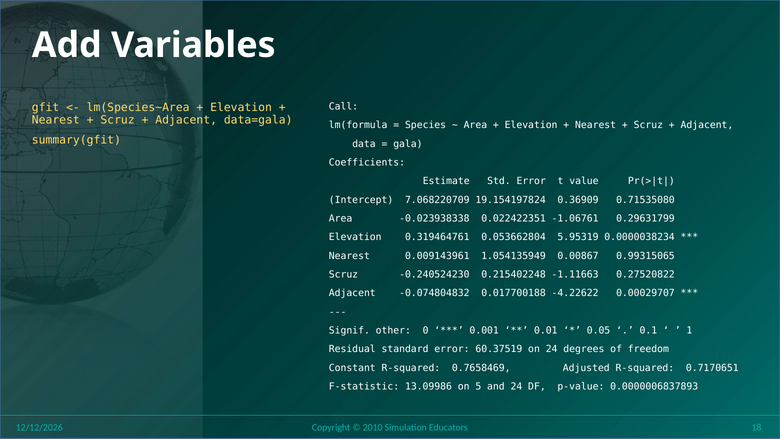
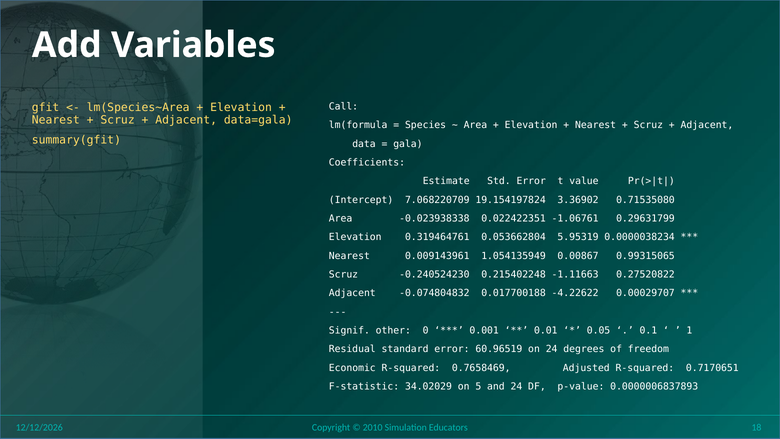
0.36909: 0.36909 -> 3.36902 (578, 200)
60.37519: 60.37519 -> 60.96519 (499, 349)
Constant: Constant -> Economic (352, 368)
13.09986: 13.09986 -> 34.02029 (428, 386)
